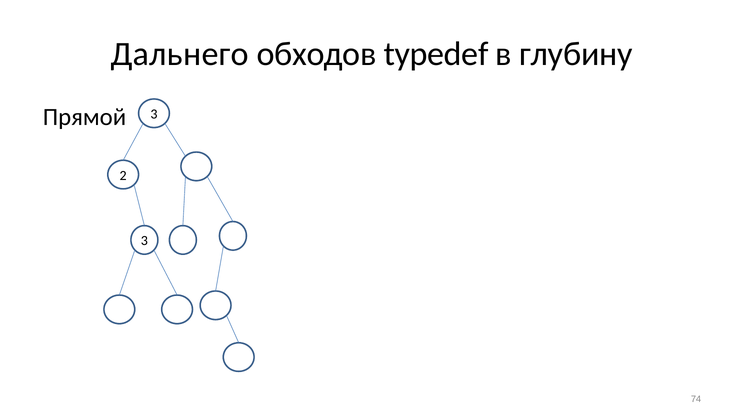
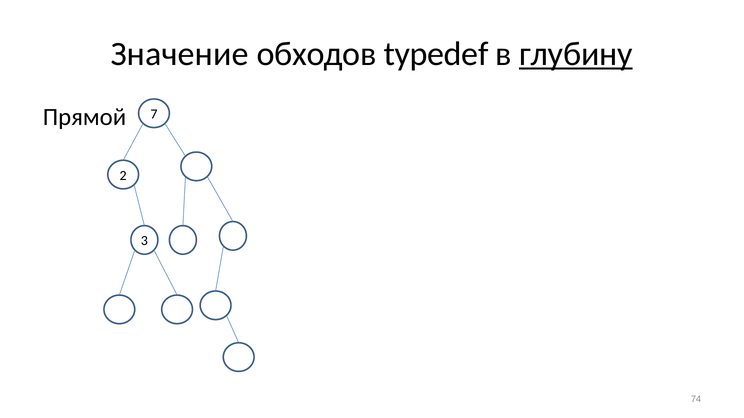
Дальнего: Дальнего -> Значение (180, 54)
глубину underline: none -> present (576, 54)
Прямой 3: 3 -> 7 (154, 114)
